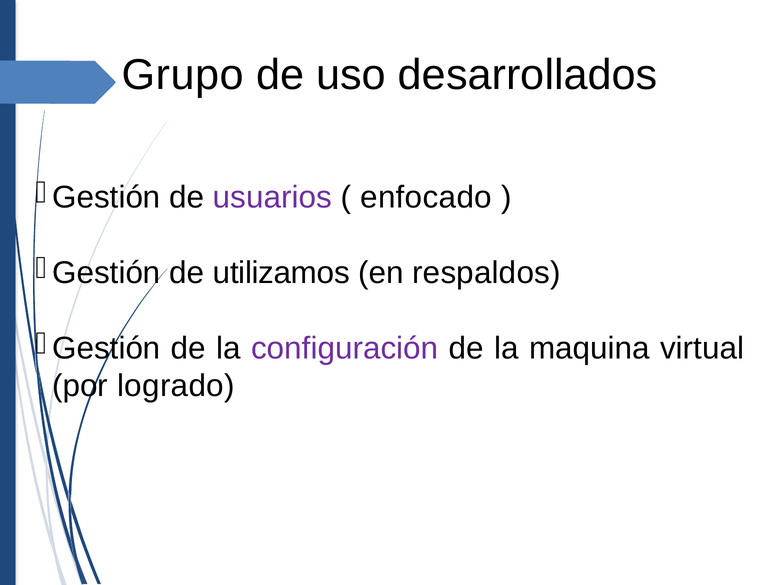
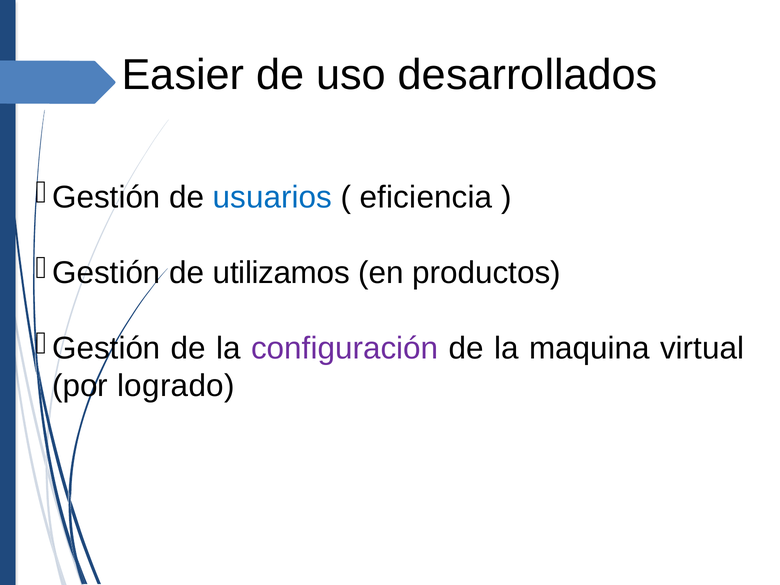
Grupo: Grupo -> Easier (183, 75)
usuarios colour: purple -> blue (272, 197)
enfocado: enfocado -> eficiencia (426, 197)
respaldos: respaldos -> productos (487, 273)
